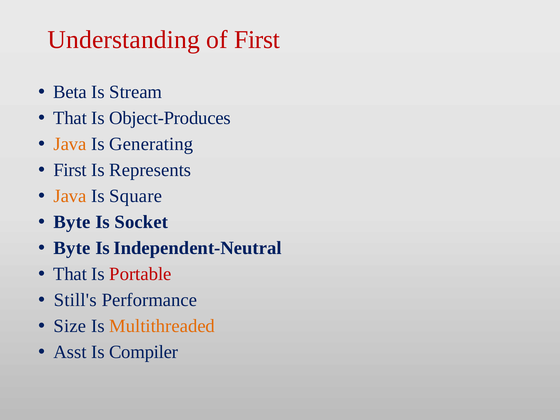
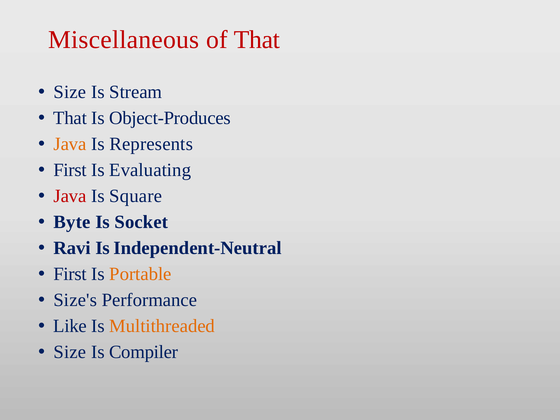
Understanding: Understanding -> Miscellaneous (124, 40)
of First: First -> That (257, 40)
Beta: Beta -> Size (70, 92)
Generating: Generating -> Represents (151, 144)
Represents: Represents -> Evaluating (150, 170)
Java colour: orange -> red (70, 196)
Byte: Byte -> Ravi (72, 248)
That: That -> First (70, 274)
Portable colour: red -> orange (140, 274)
Still's: Still's -> Size's (75, 300)
Size: Size -> Like (70, 326)
Asst: Asst -> Size (70, 352)
